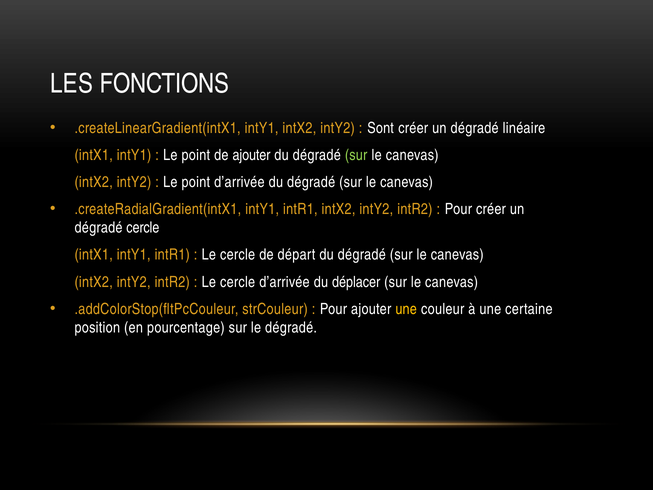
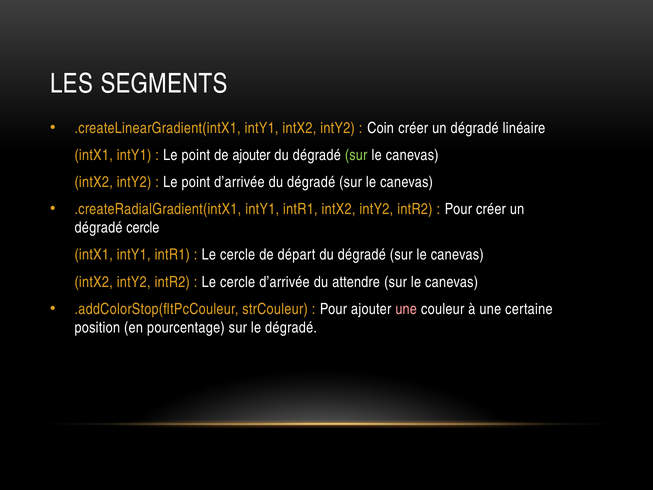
FONCTIONS: FONCTIONS -> SEGMENTS (164, 84)
Sont: Sont -> Coin (381, 128)
déplacer: déplacer -> attendre (356, 282)
une colour: yellow -> pink (406, 309)
